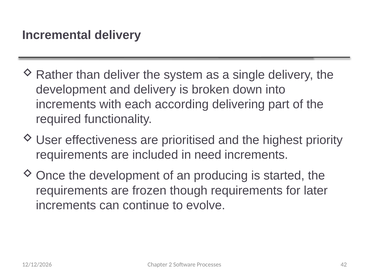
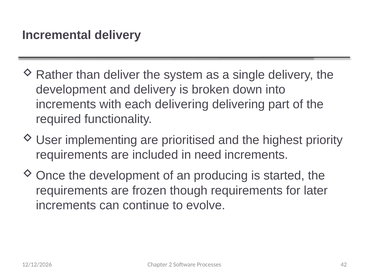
each according: according -> delivering (182, 104)
effectiveness: effectiveness -> implementing (101, 140)
